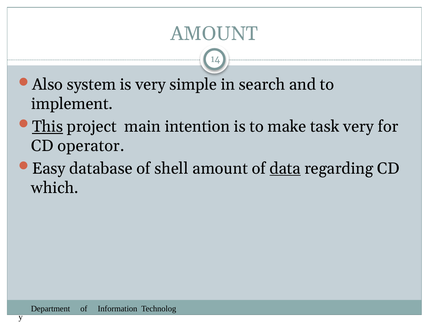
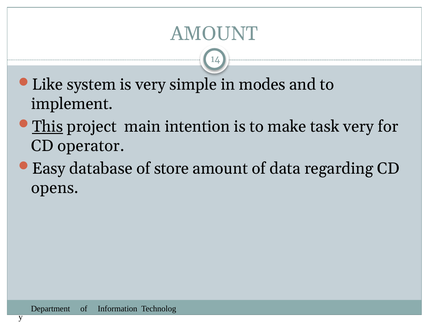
Also: Also -> Like (47, 85)
search: search -> modes (262, 85)
shell: shell -> store (172, 168)
data underline: present -> none (285, 168)
which: which -> opens (55, 188)
